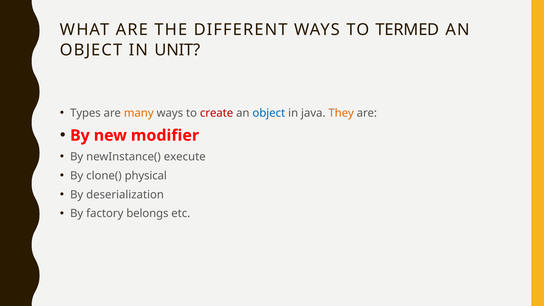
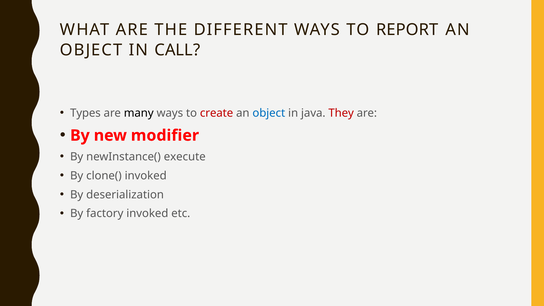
TERMED: TERMED -> REPORT (407, 30)
UNIT: UNIT -> CALL (177, 50)
many colour: orange -> black (139, 113)
They colour: orange -> red (341, 113)
clone( physical: physical -> invoked (146, 176)
factory belongs: belongs -> invoked (147, 214)
